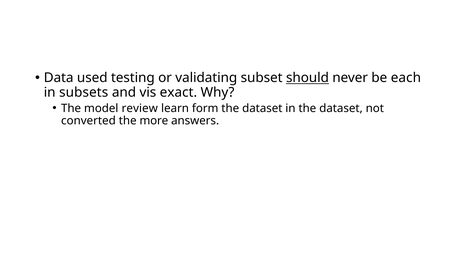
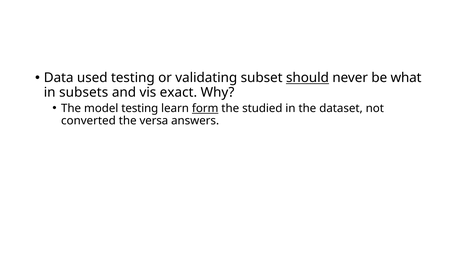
each: each -> what (406, 78)
model review: review -> testing (140, 108)
form underline: none -> present (205, 108)
dataset: dataset -> studied (262, 108)
more: more -> versa (154, 121)
